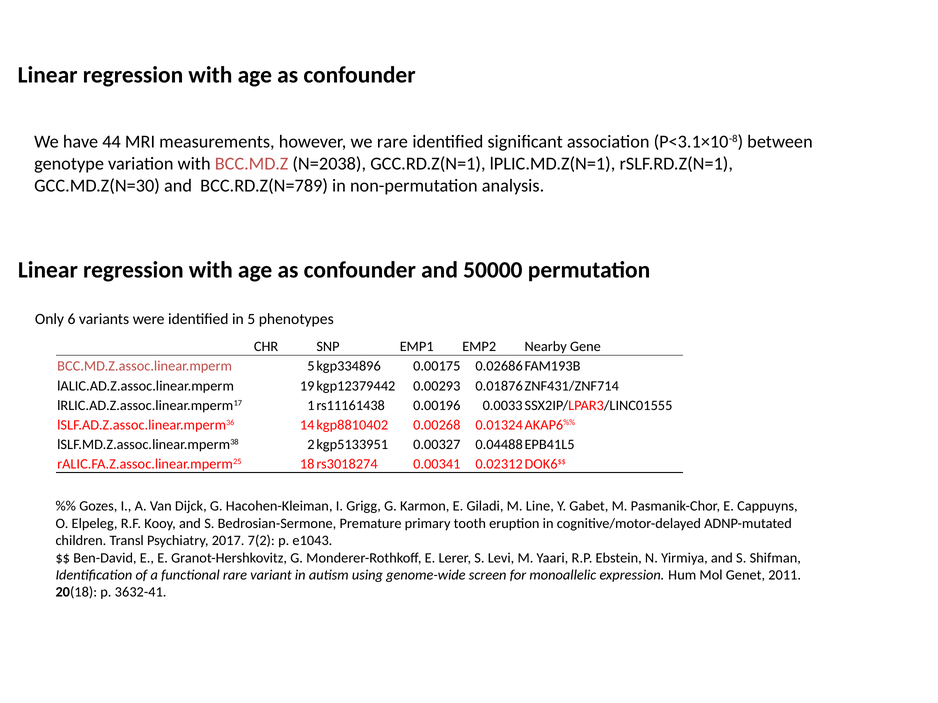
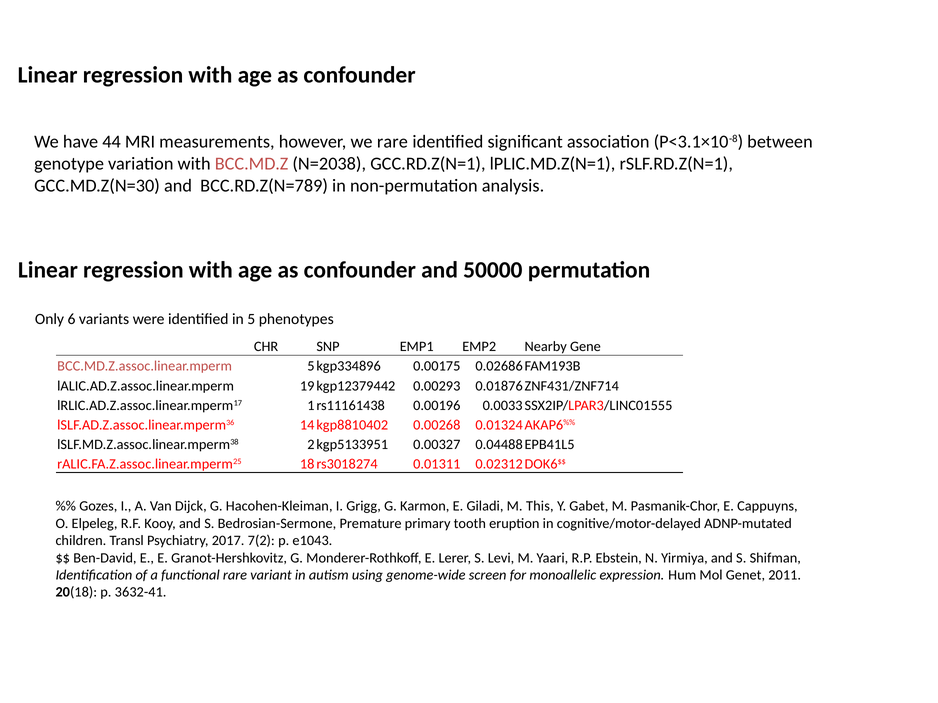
0.00341: 0.00341 -> 0.01311 (437, 464)
Line: Line -> This (540, 507)
